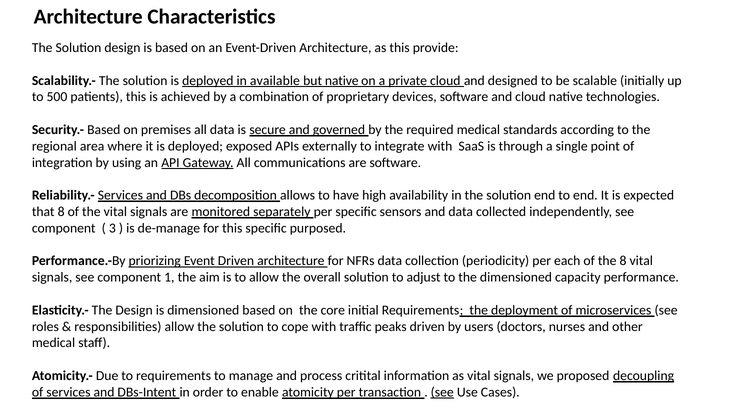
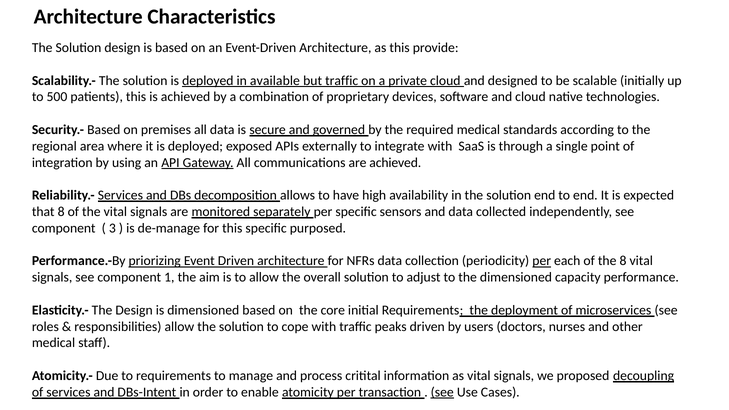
but native: native -> traffic (342, 81)
are software: software -> achieved (395, 163)
per underline: none -> present (542, 261)
